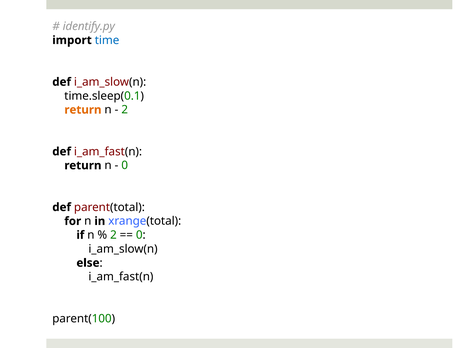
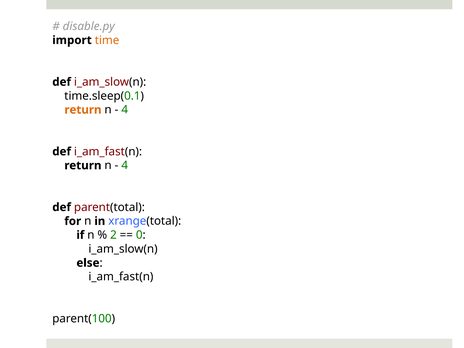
identify.py: identify.py -> disable.py (89, 26)
time colour: blue -> orange (107, 40)
2: 2 -> 4 (125, 110)
0: 0 -> 4 (125, 165)
